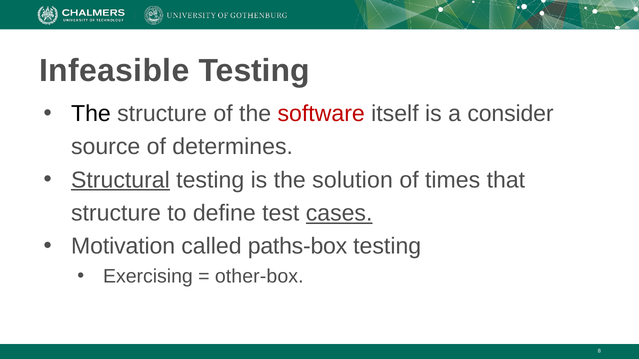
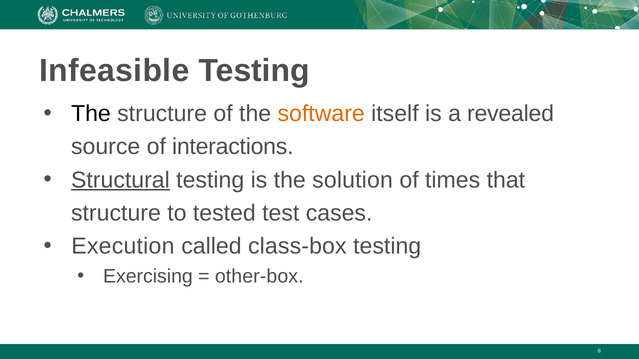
software colour: red -> orange (321, 114)
consider: consider -> revealed (511, 114)
determines: determines -> interactions (233, 147)
define: define -> tested (224, 213)
cases underline: present -> none (339, 213)
Motivation: Motivation -> Execution (123, 247)
paths-box: paths-box -> class-box (297, 247)
